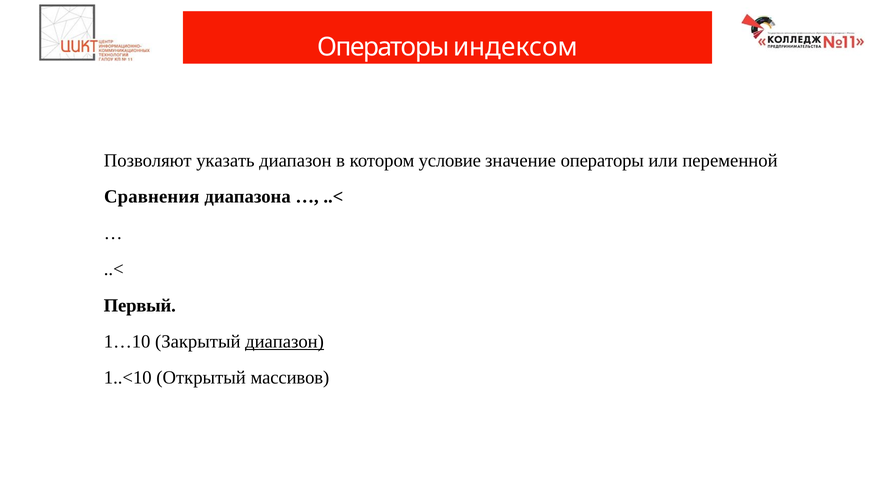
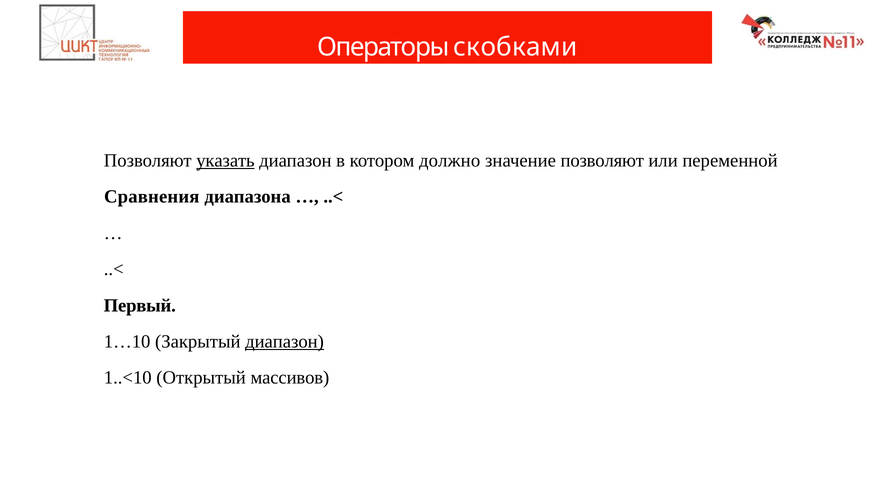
индексом: индексом -> скобками (515, 47)
указать underline: none -> present (225, 161)
условие: условие -> должно (450, 161)
значение операторы: операторы -> позволяют (602, 161)
